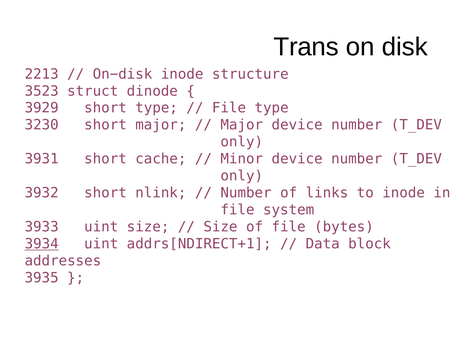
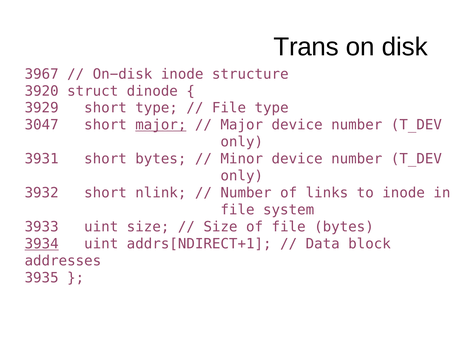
2213: 2213 -> 3967 (42, 74)
3523: 3523 -> 3920 (42, 91)
3230: 3230 -> 3047 (42, 125)
major underline: none -> present (161, 125)
short cache: cache -> bytes (161, 159)
